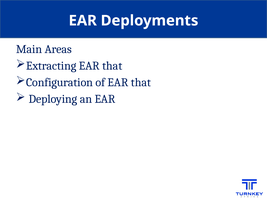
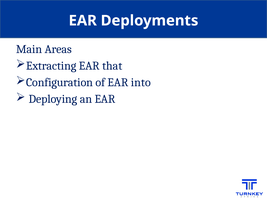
of EAR that: that -> into (141, 83)
